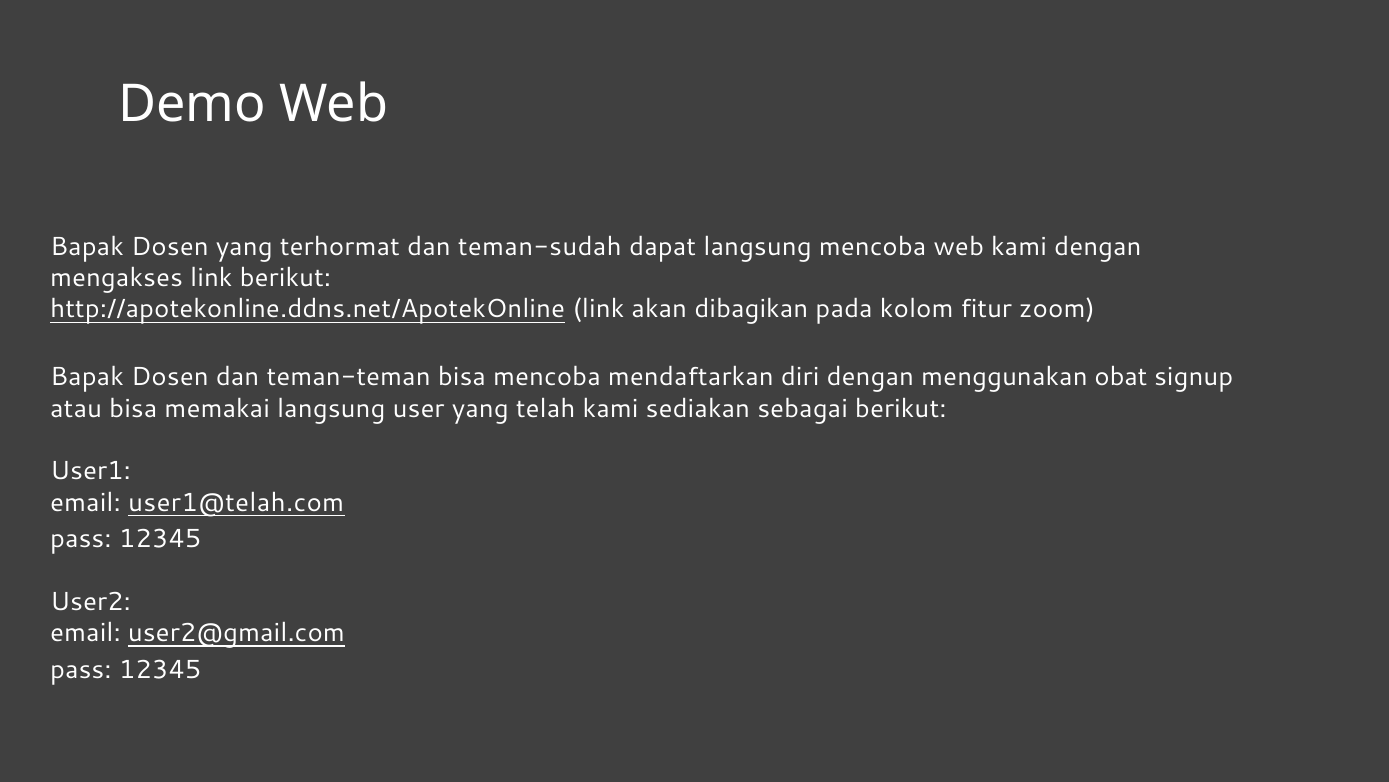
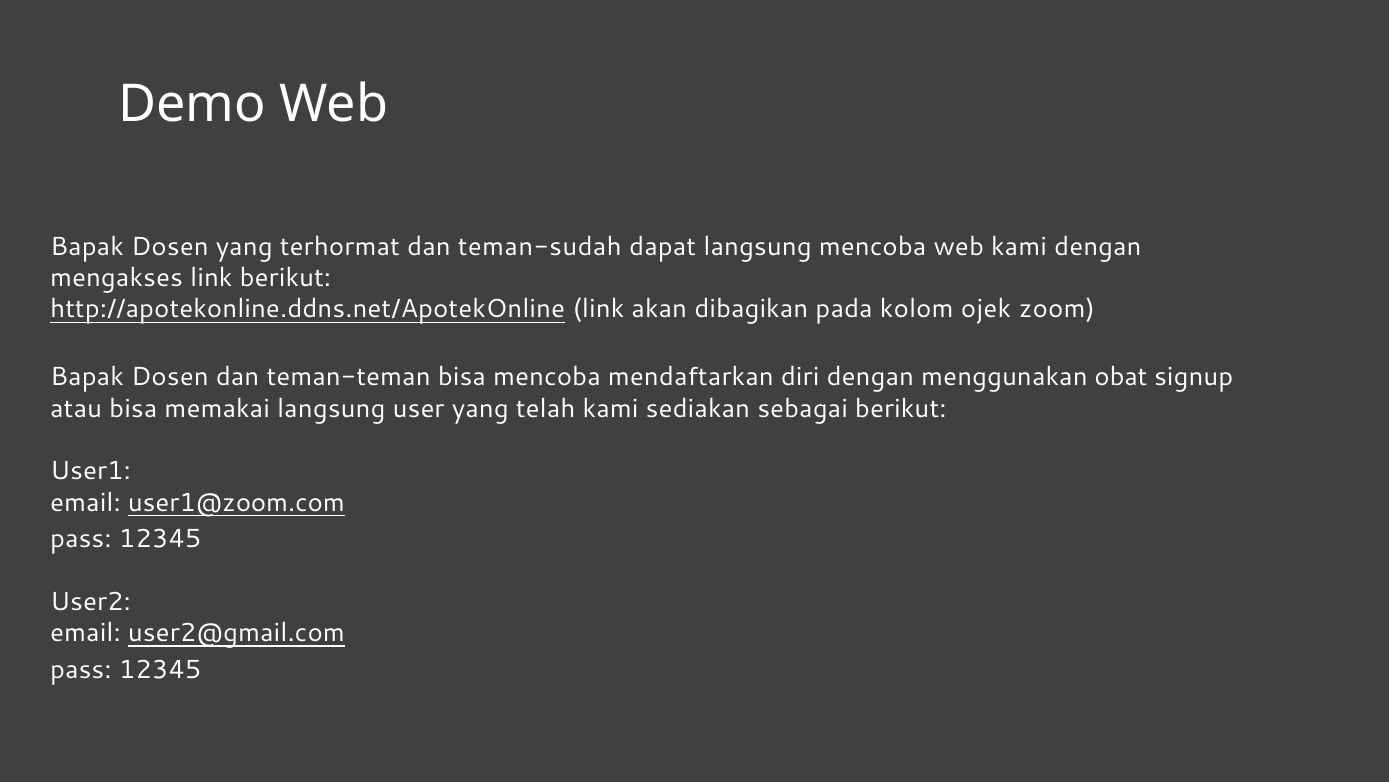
fitur: fitur -> ojek (986, 309)
user1@telah.com: user1@telah.com -> user1@zoom.com (236, 502)
